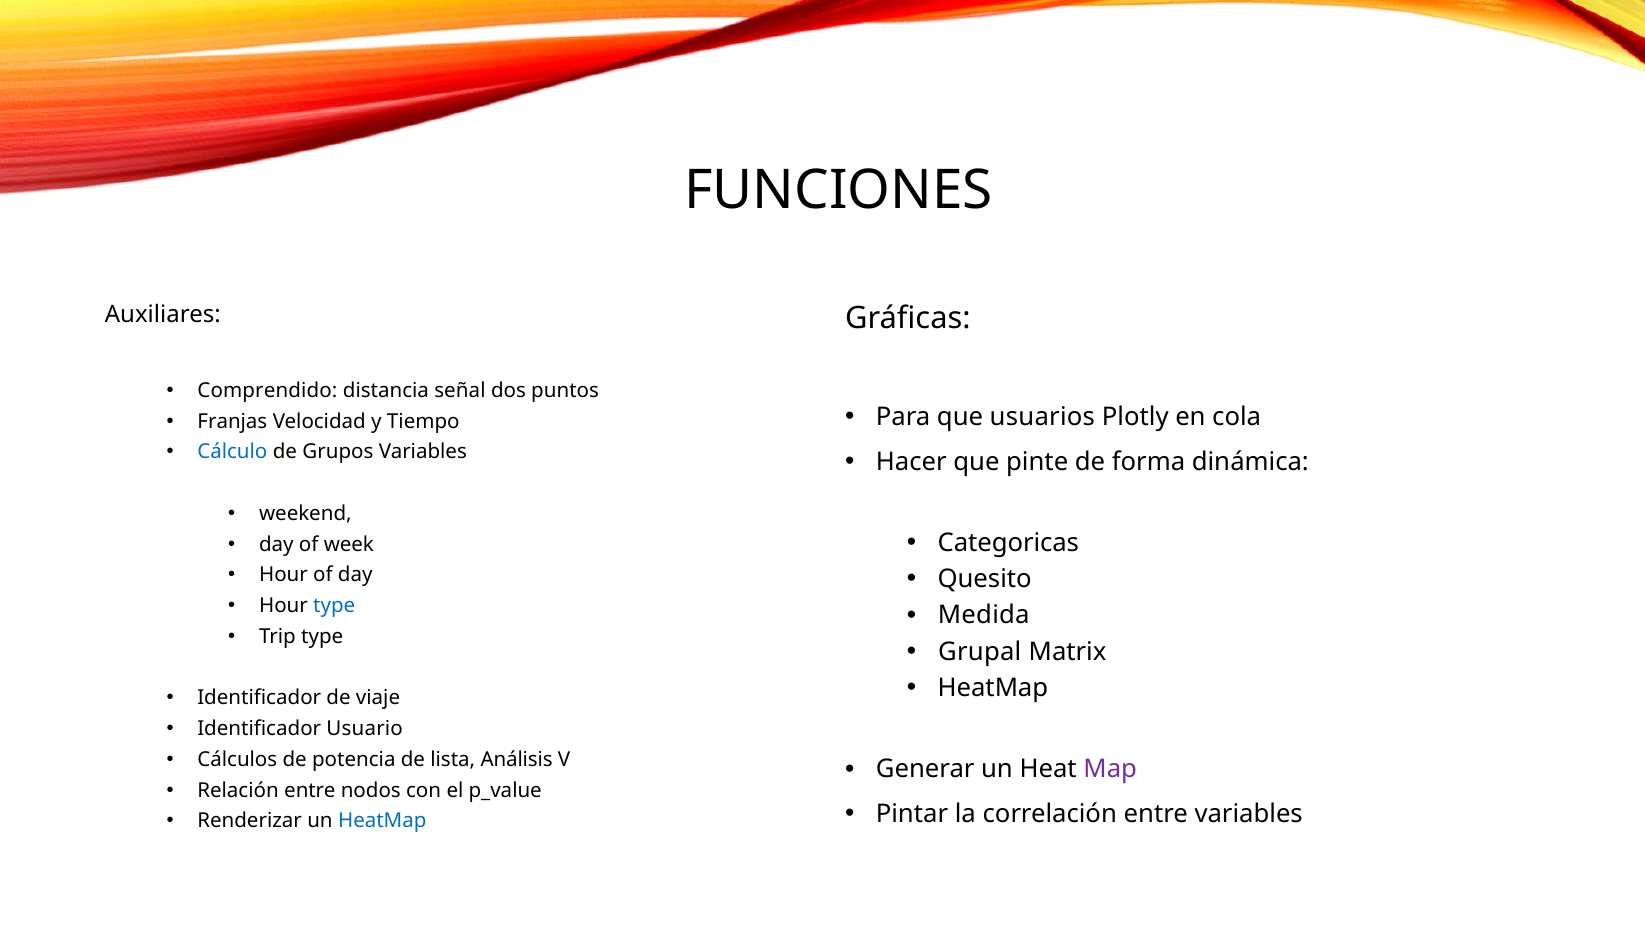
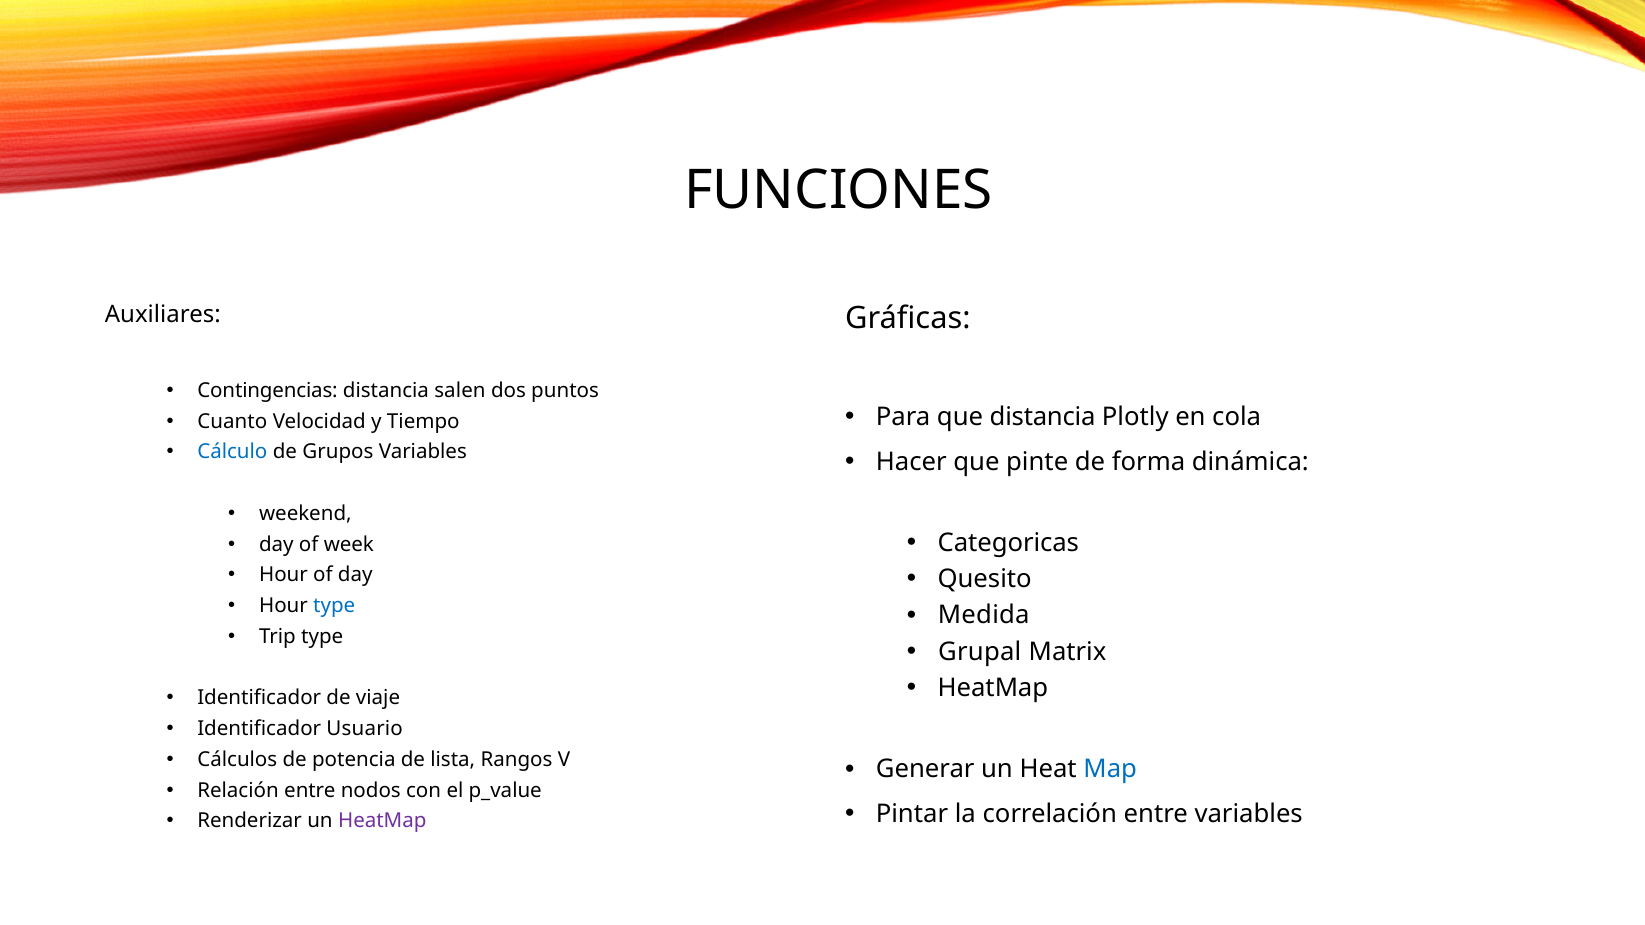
Comprendido: Comprendido -> Contingencias (268, 391)
señal: señal -> salen (460, 391)
que usuarios: usuarios -> distancia (1043, 417)
Franjas: Franjas -> Cuanto (232, 422)
Análisis: Análisis -> Rangos (517, 760)
Map colour: purple -> blue (1110, 770)
HeatMap colour: blue -> purple (382, 821)
